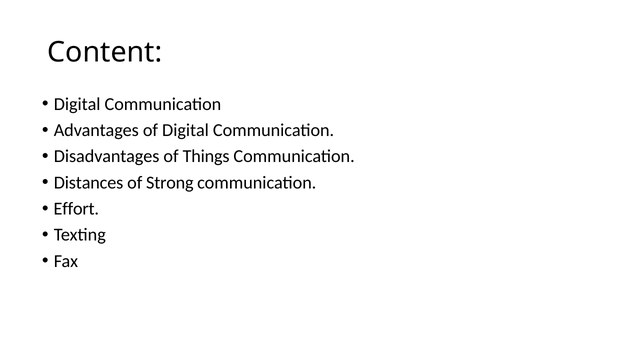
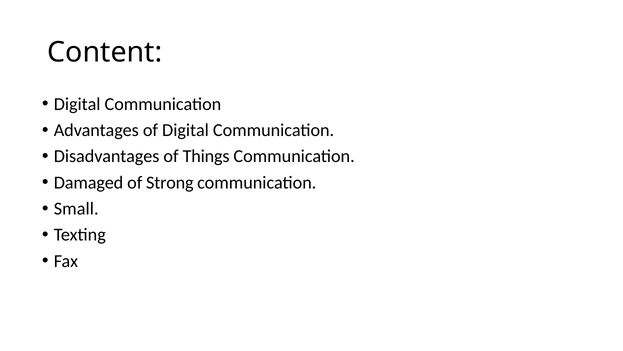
Distances: Distances -> Damaged (89, 182)
Effort: Effort -> Small (76, 208)
